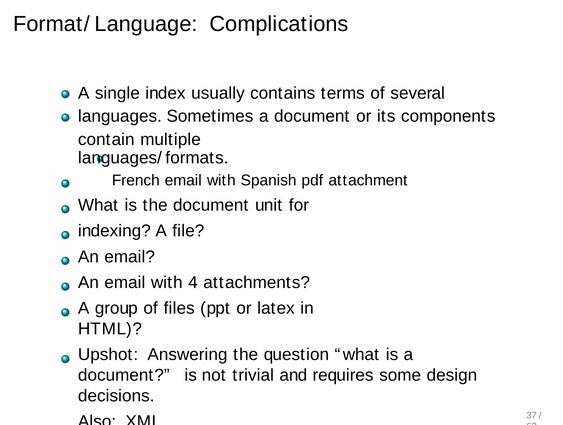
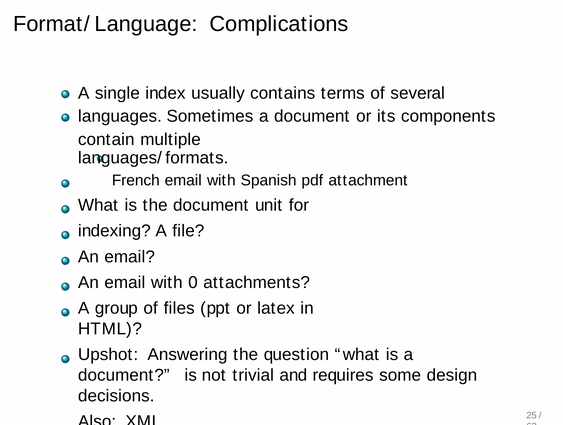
4: 4 -> 0 (193, 282)
37: 37 -> 25 (532, 415)
